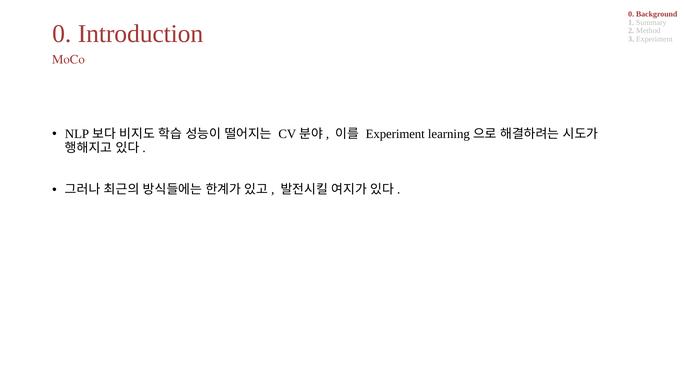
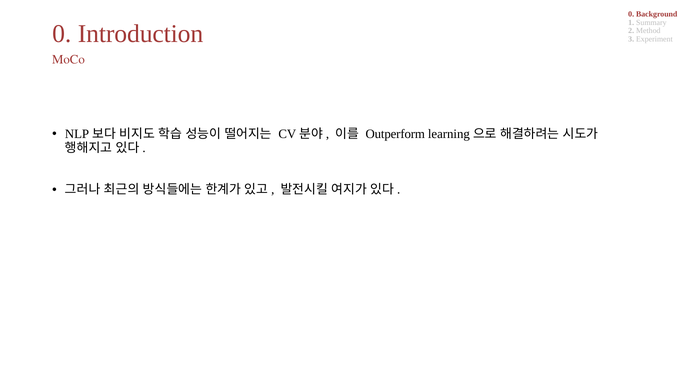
Experiment: Experiment -> Outperform (395, 134)
